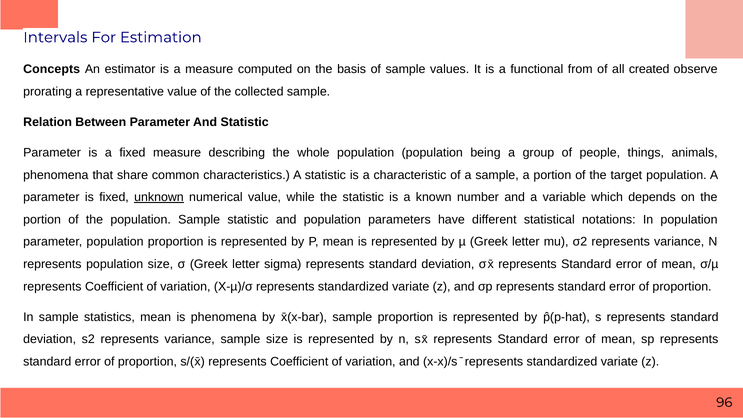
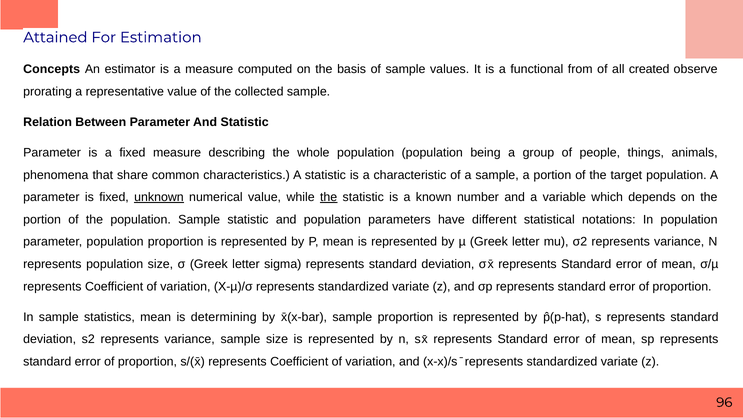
Intervals: Intervals -> Attained (55, 37)
the underline: none -> present (329, 197)
is phenomena: phenomena -> determining (224, 317)
